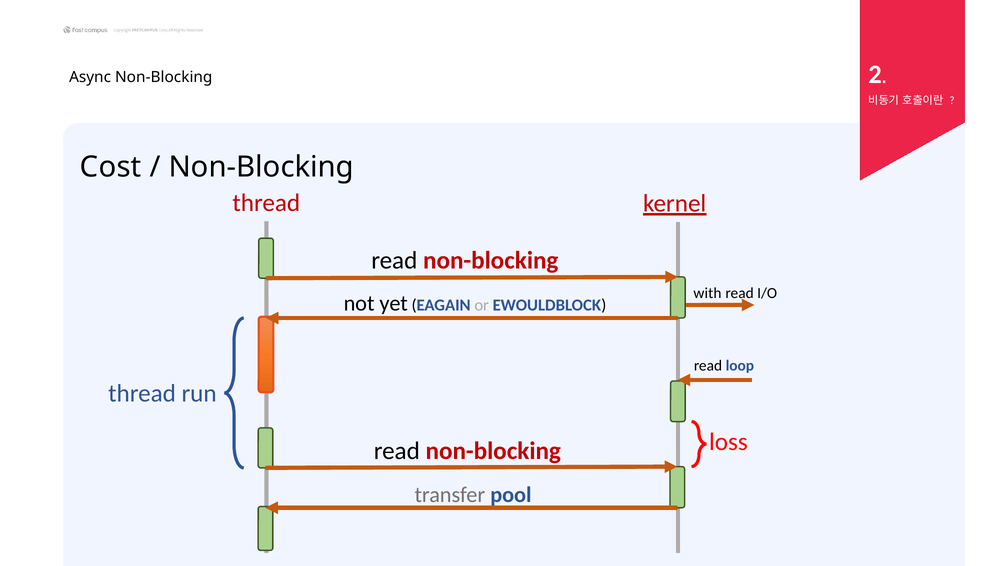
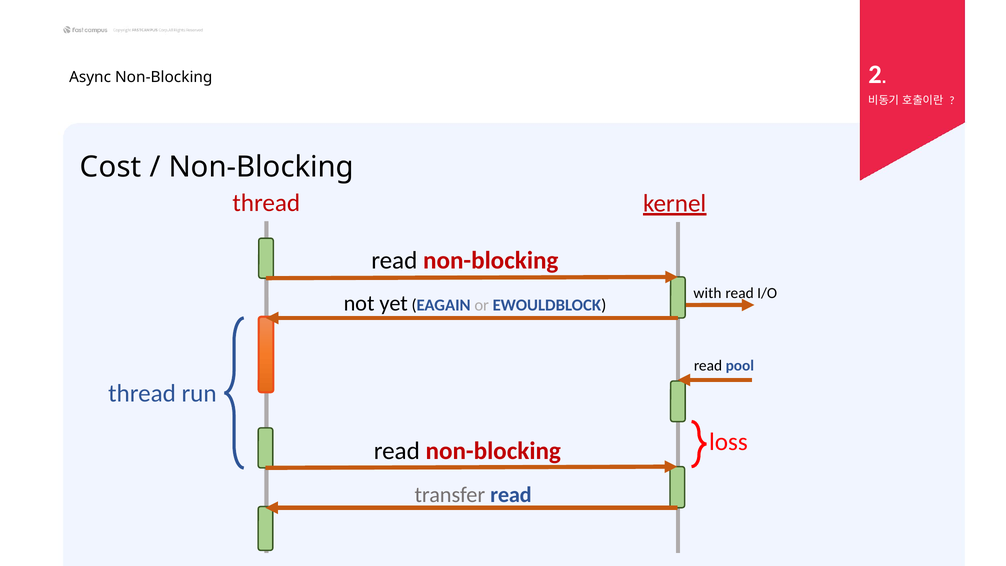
loop: loop -> pool (740, 366)
transfer pool: pool -> read (511, 495)
